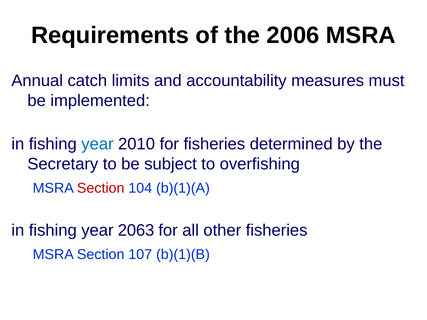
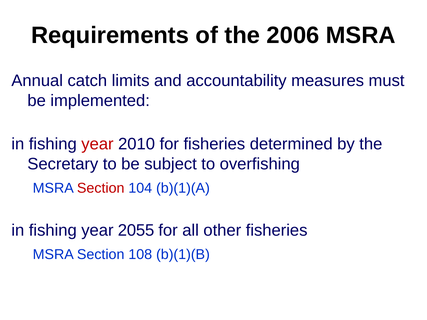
year colour: blue -> red (97, 144)
2063: 2063 -> 2055 (136, 231)
107: 107 -> 108 (140, 255)
